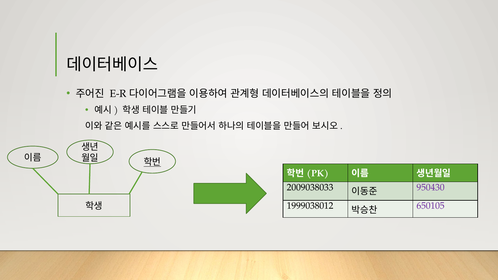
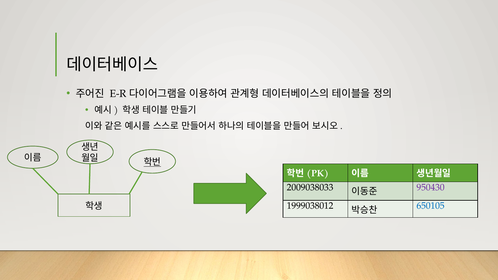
650105 colour: purple -> blue (431, 206)
